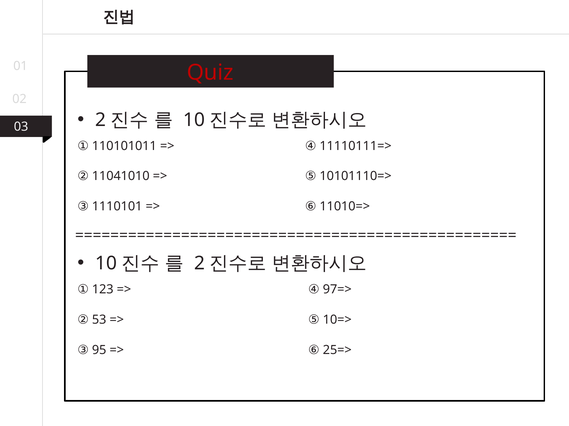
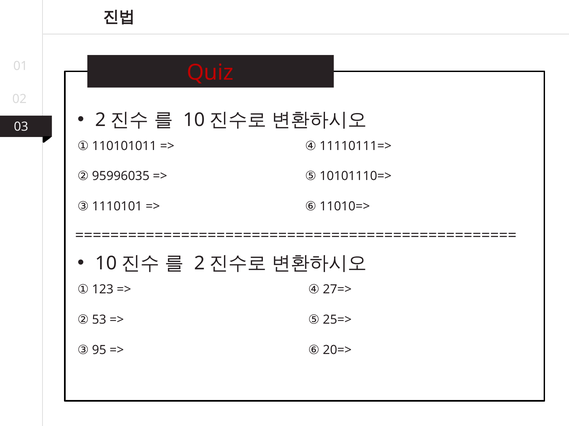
11041010: 11041010 -> 95996035 (121, 176)
97=>: 97=> -> 27=> (337, 290)
10=>: 10=> -> 25=> (337, 320)
25=>: 25=> -> 20=> (337, 350)
